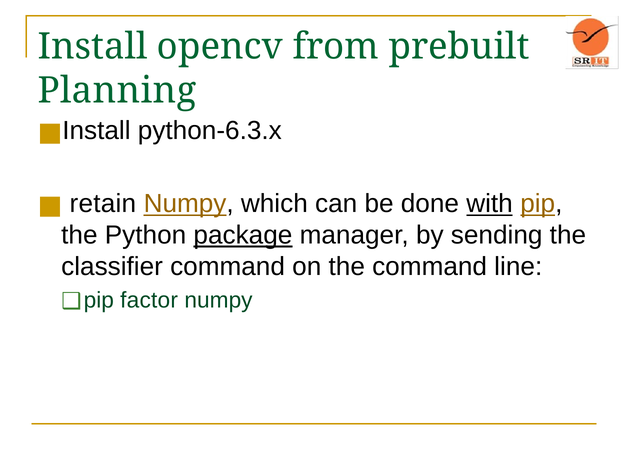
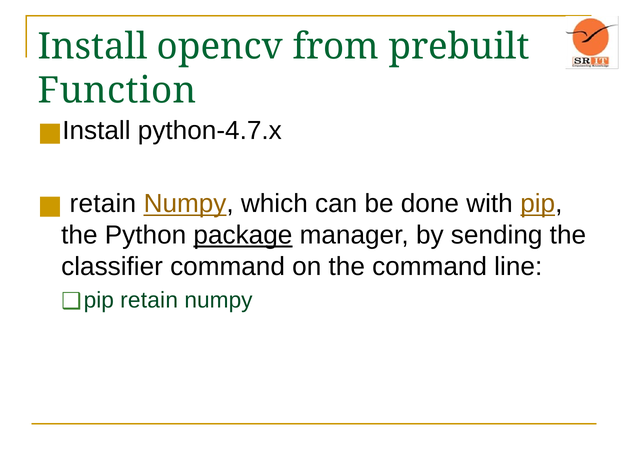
Planning: Planning -> Function (117, 91)
python-6.3.x: python-6.3.x -> python-4.7.x (210, 131)
with underline: present -> none (490, 204)
pip factor: factor -> retain (149, 300)
